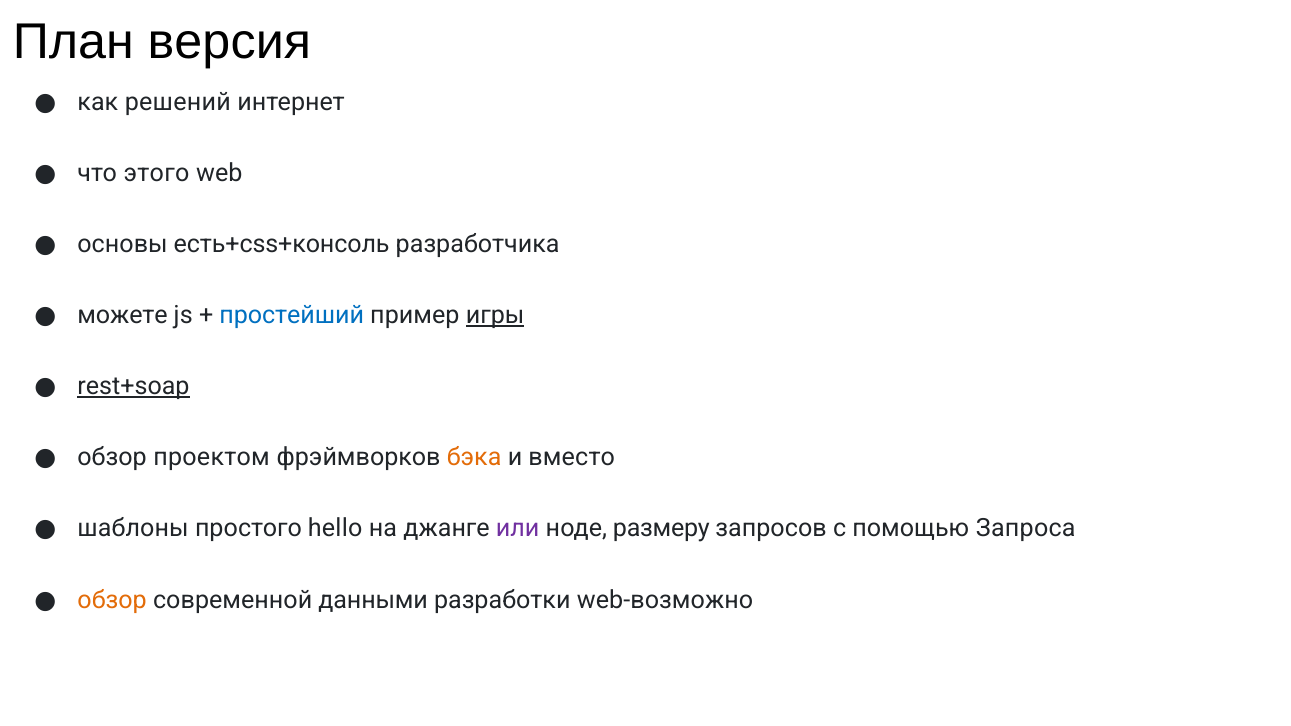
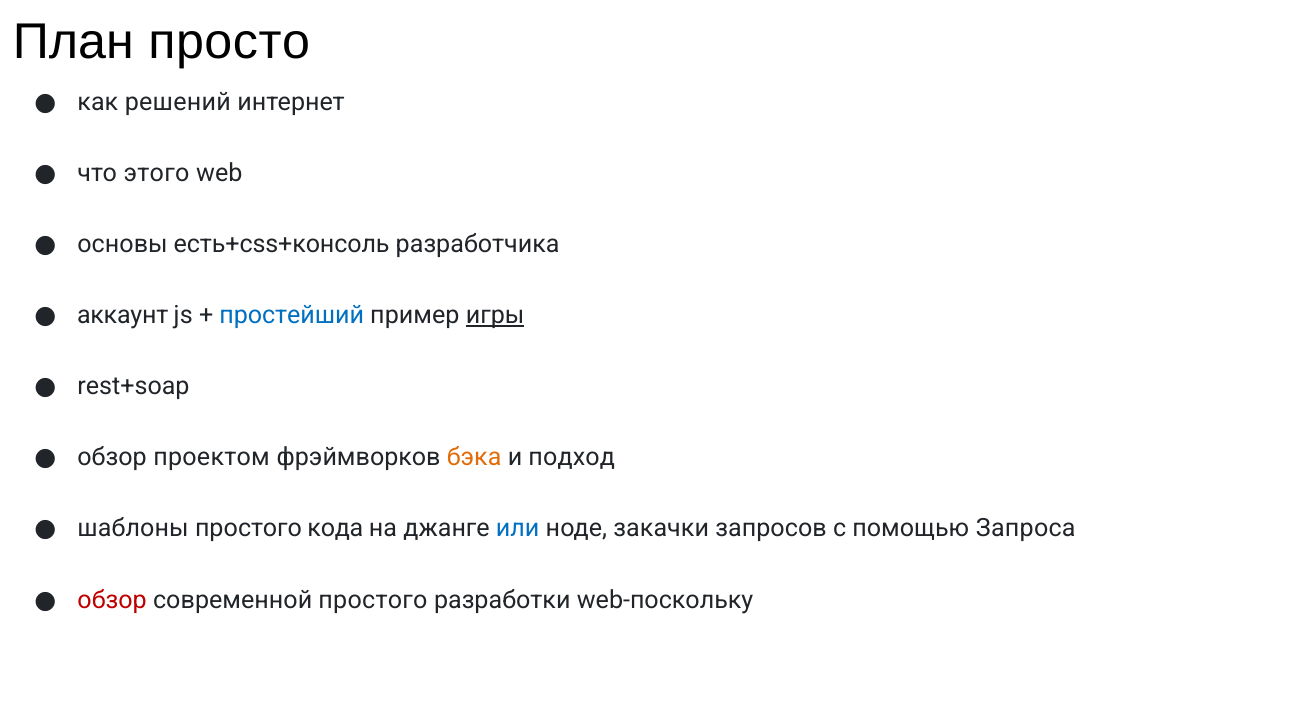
версия: версия -> просто (229, 42)
можете: можете -> аккаунт (123, 315)
rest+soap underline: present -> none (134, 386)
вместо: вместо -> подход (572, 458)
hello: hello -> кода (335, 529)
или colour: purple -> blue (518, 529)
размеру: размеру -> закачки (661, 529)
обзор colour: orange -> red (112, 600)
современной данными: данными -> простого (373, 600)
web-возможно: web-возможно -> web-поскольку (665, 600)
